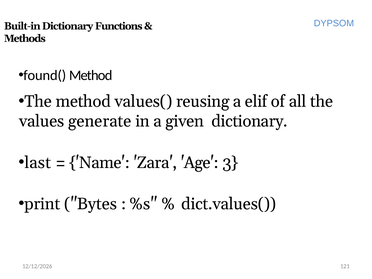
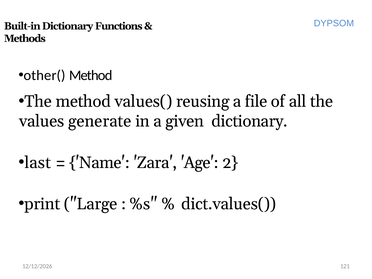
found(: found( -> other( (45, 75)
elif: elif -> file (256, 101)
3: 3 -> 2 (230, 163)
Bytes: Bytes -> Large (91, 204)
